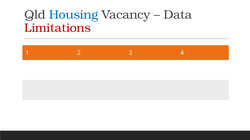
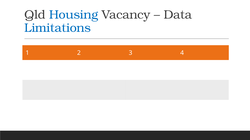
Limitations colour: red -> blue (58, 28)
